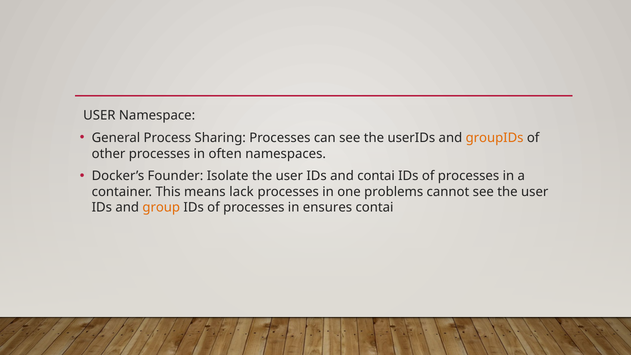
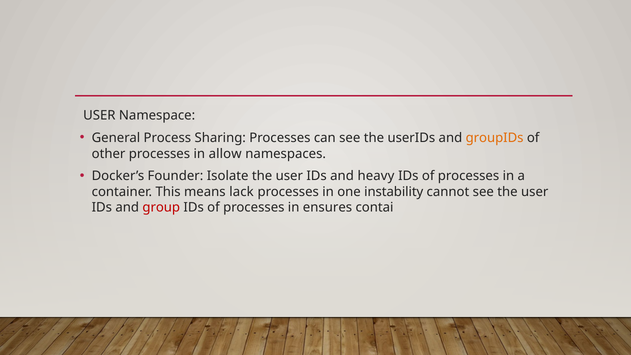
often: often -> allow (225, 154)
and contai: contai -> heavy (376, 176)
problems: problems -> instability (394, 192)
group colour: orange -> red (161, 208)
